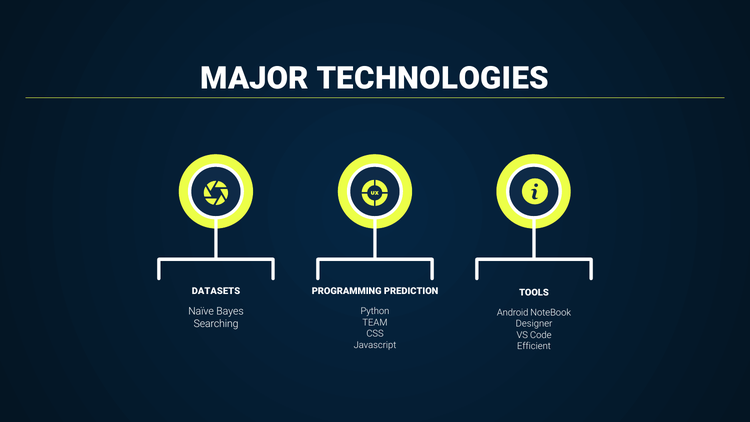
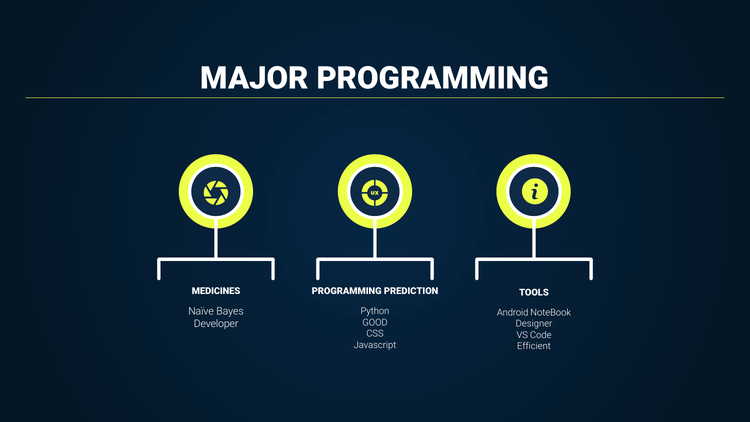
MAJOR TECHNOLOGIES: TECHNOLOGIES -> PROGRAMMING (433, 79)
DATASETS: DATASETS -> MEDICINES (216, 291)
TEAM: TEAM -> GOOD (375, 322)
Searching: Searching -> Developer (216, 324)
